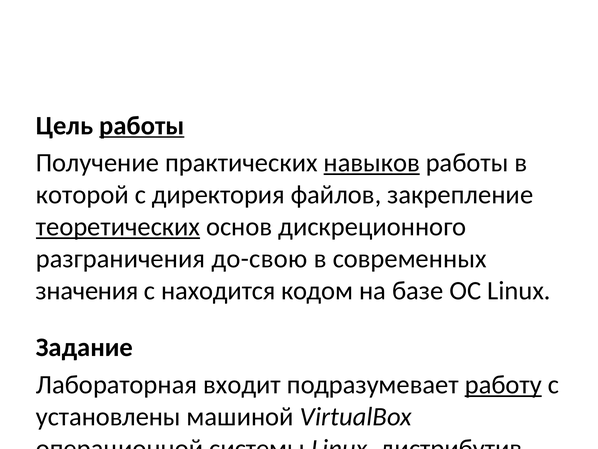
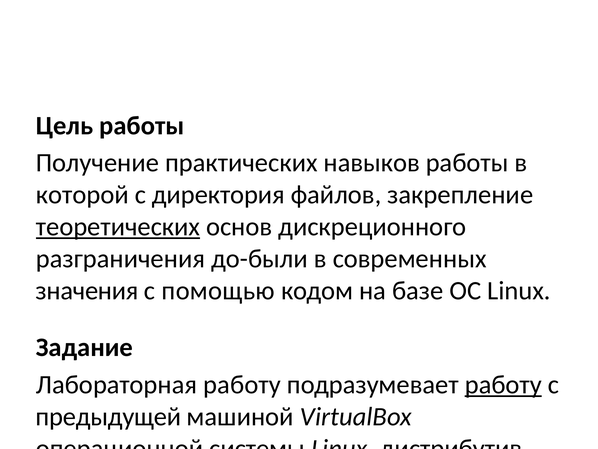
работы underline: present -> none (142, 125)
навыков underline: present -> none (372, 163)
до-свою: до-свою -> до-были (260, 258)
находится: находится -> помощью (218, 290)
Лабораторная входит: входит -> работу (242, 384)
установлены: установлены -> предыдущей (108, 416)
